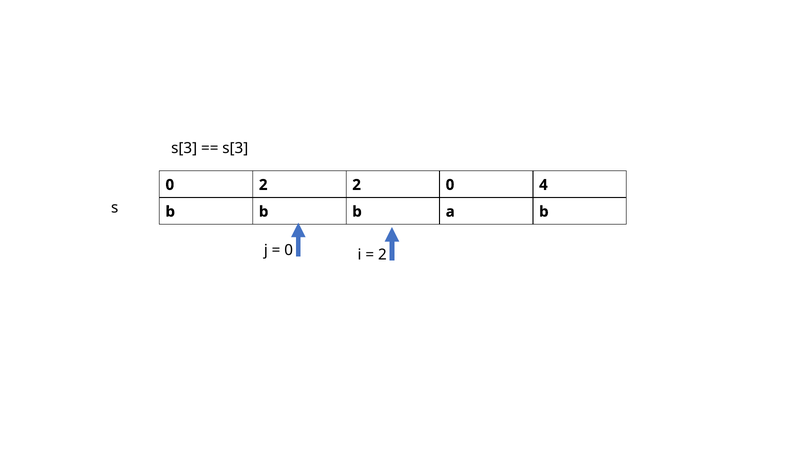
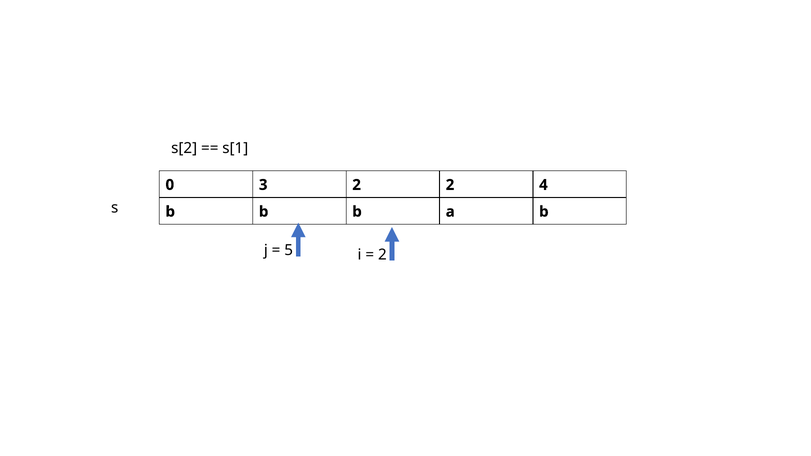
s[3: s[3 -> s[2 (184, 148)
s[3: s[3 -> s[1 (235, 148)
0 2: 2 -> 3 (263, 185)
2 0: 0 -> 2 (450, 185)
0: 0 -> 5 (289, 250)
